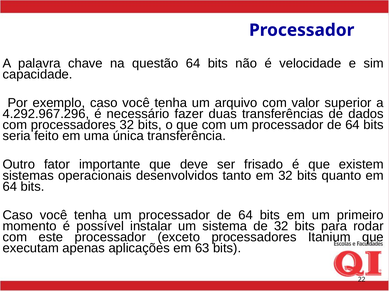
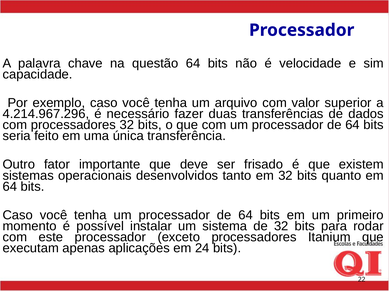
4.292.967.296: 4.292.967.296 -> 4.214.967.296 (46, 114)
63: 63 -> 24 (202, 249)
